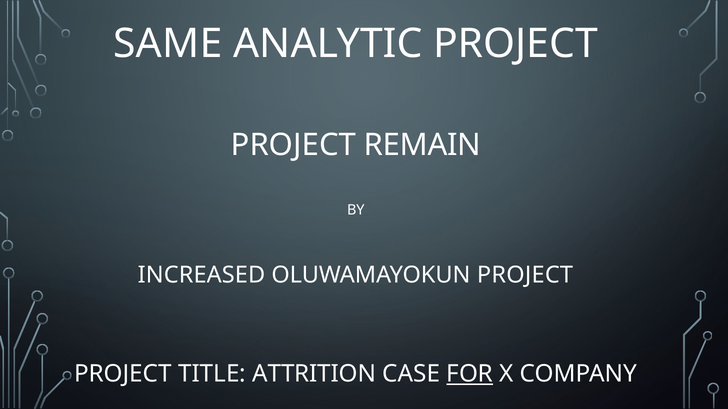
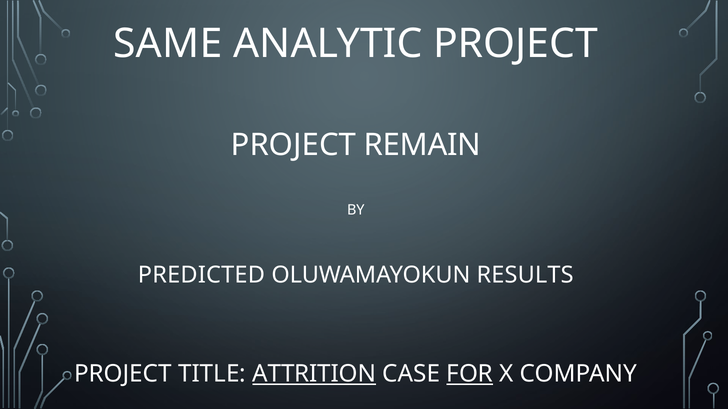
INCREASED: INCREASED -> PREDICTED (201, 275)
OLUWAMAYOKUN PROJECT: PROJECT -> RESULTS (525, 275)
ATTRITION underline: none -> present (314, 374)
